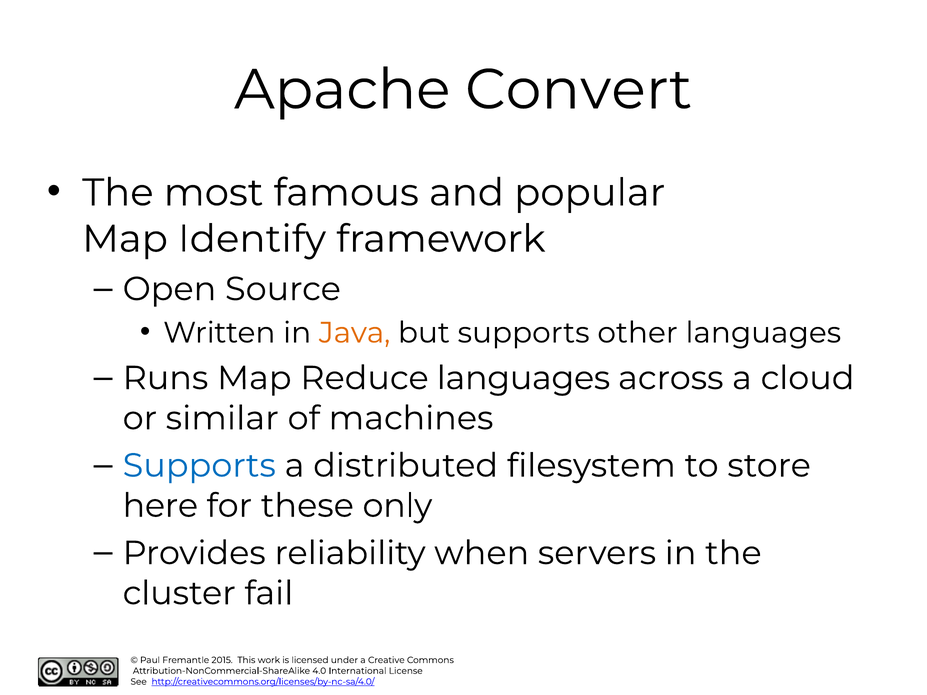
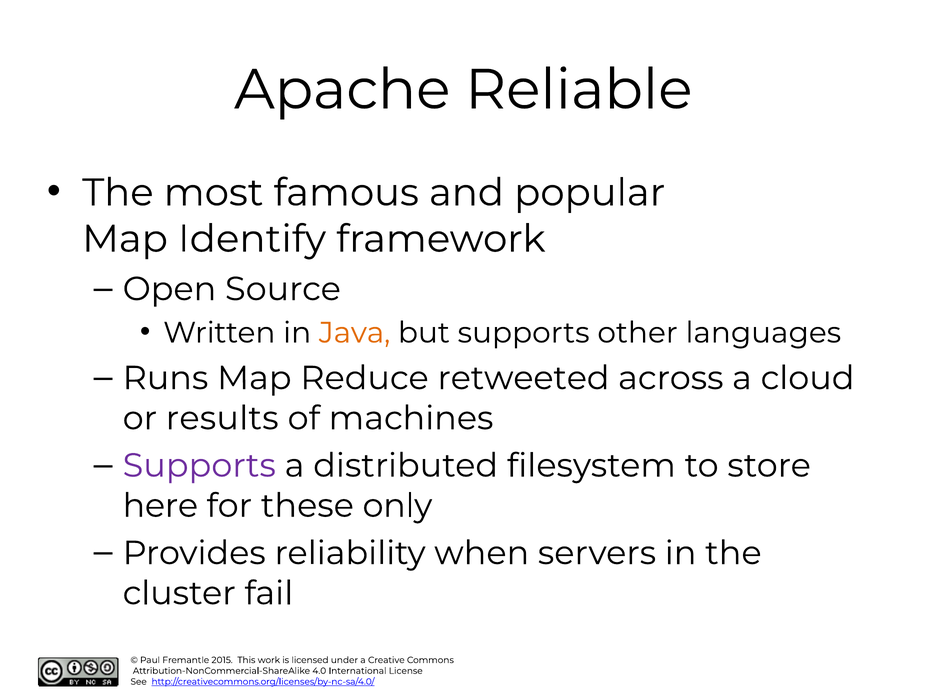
Convert: Convert -> Reliable (579, 90)
Reduce languages: languages -> retweeted (523, 378)
similar: similar -> results (222, 418)
Supports colour: blue -> purple (199, 466)
